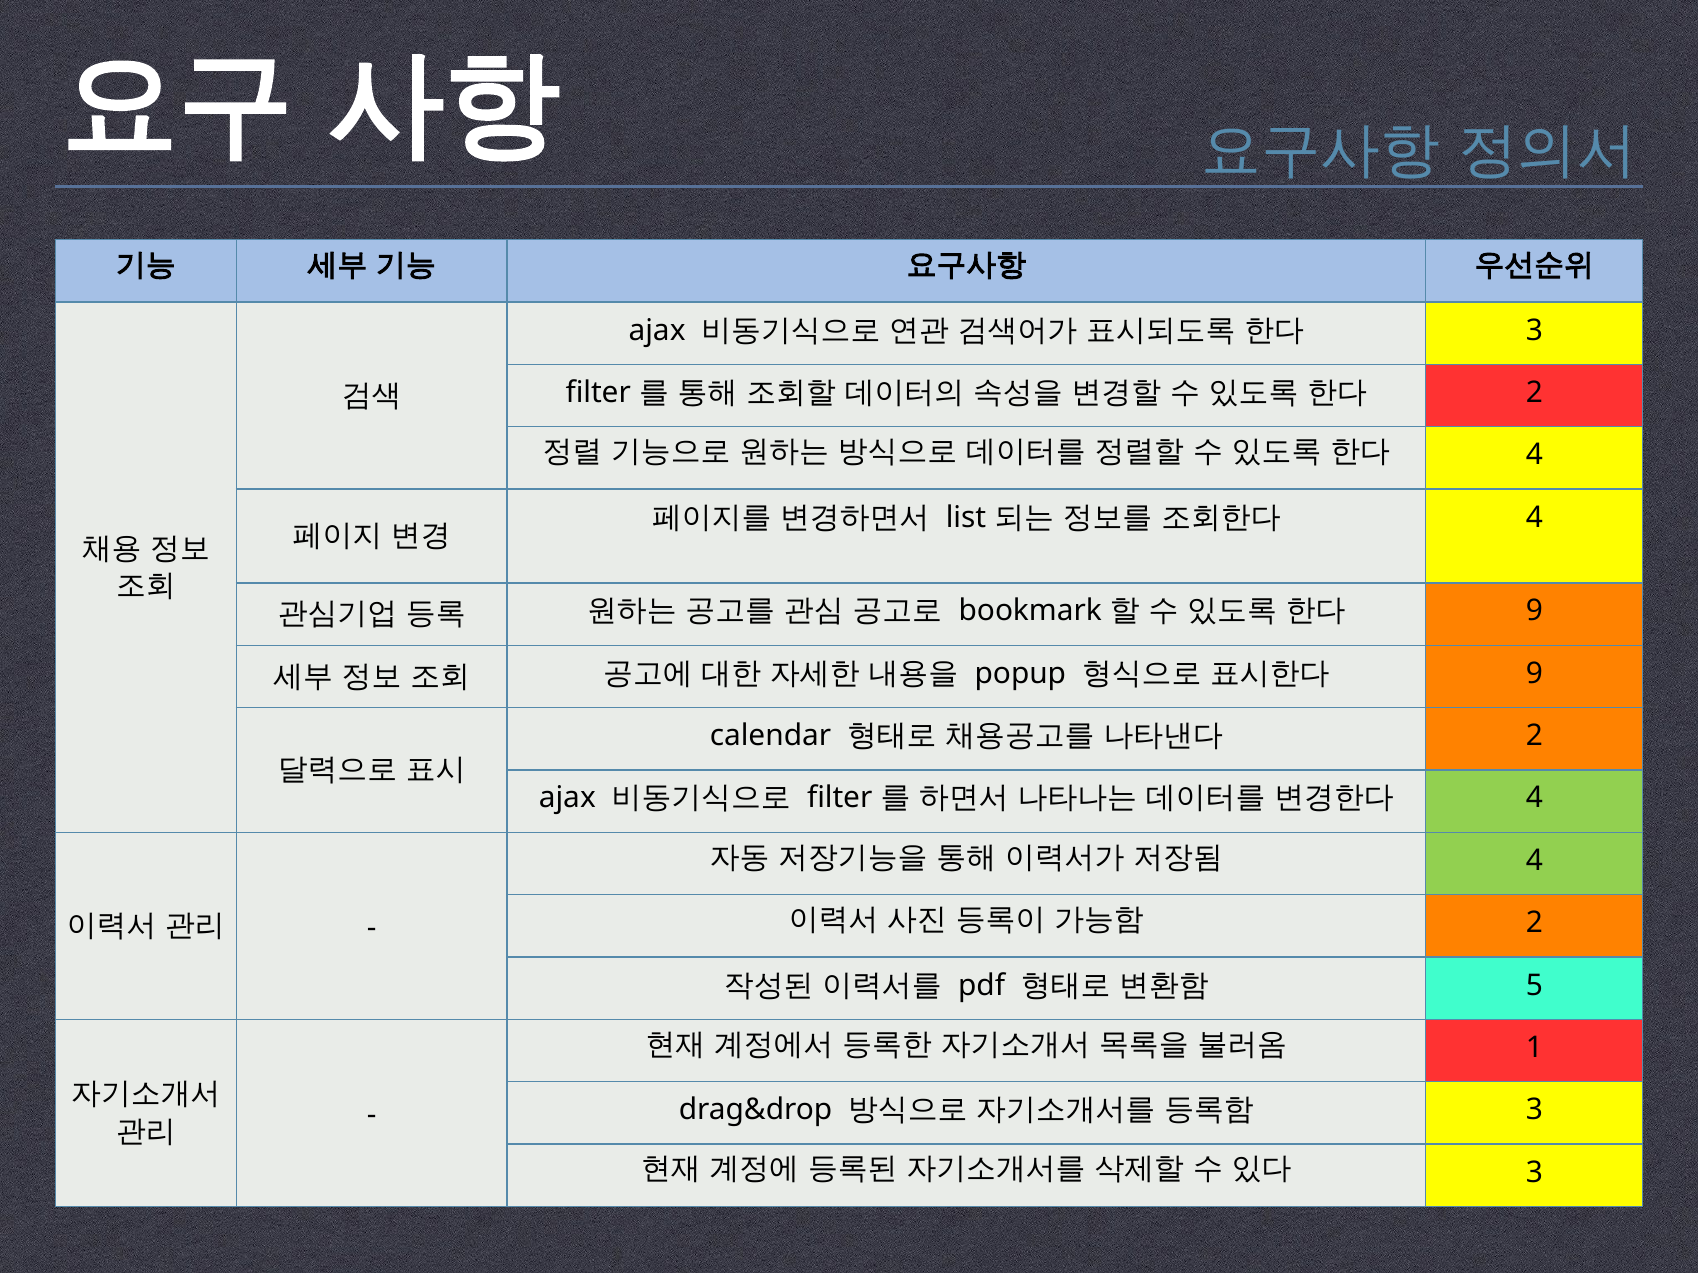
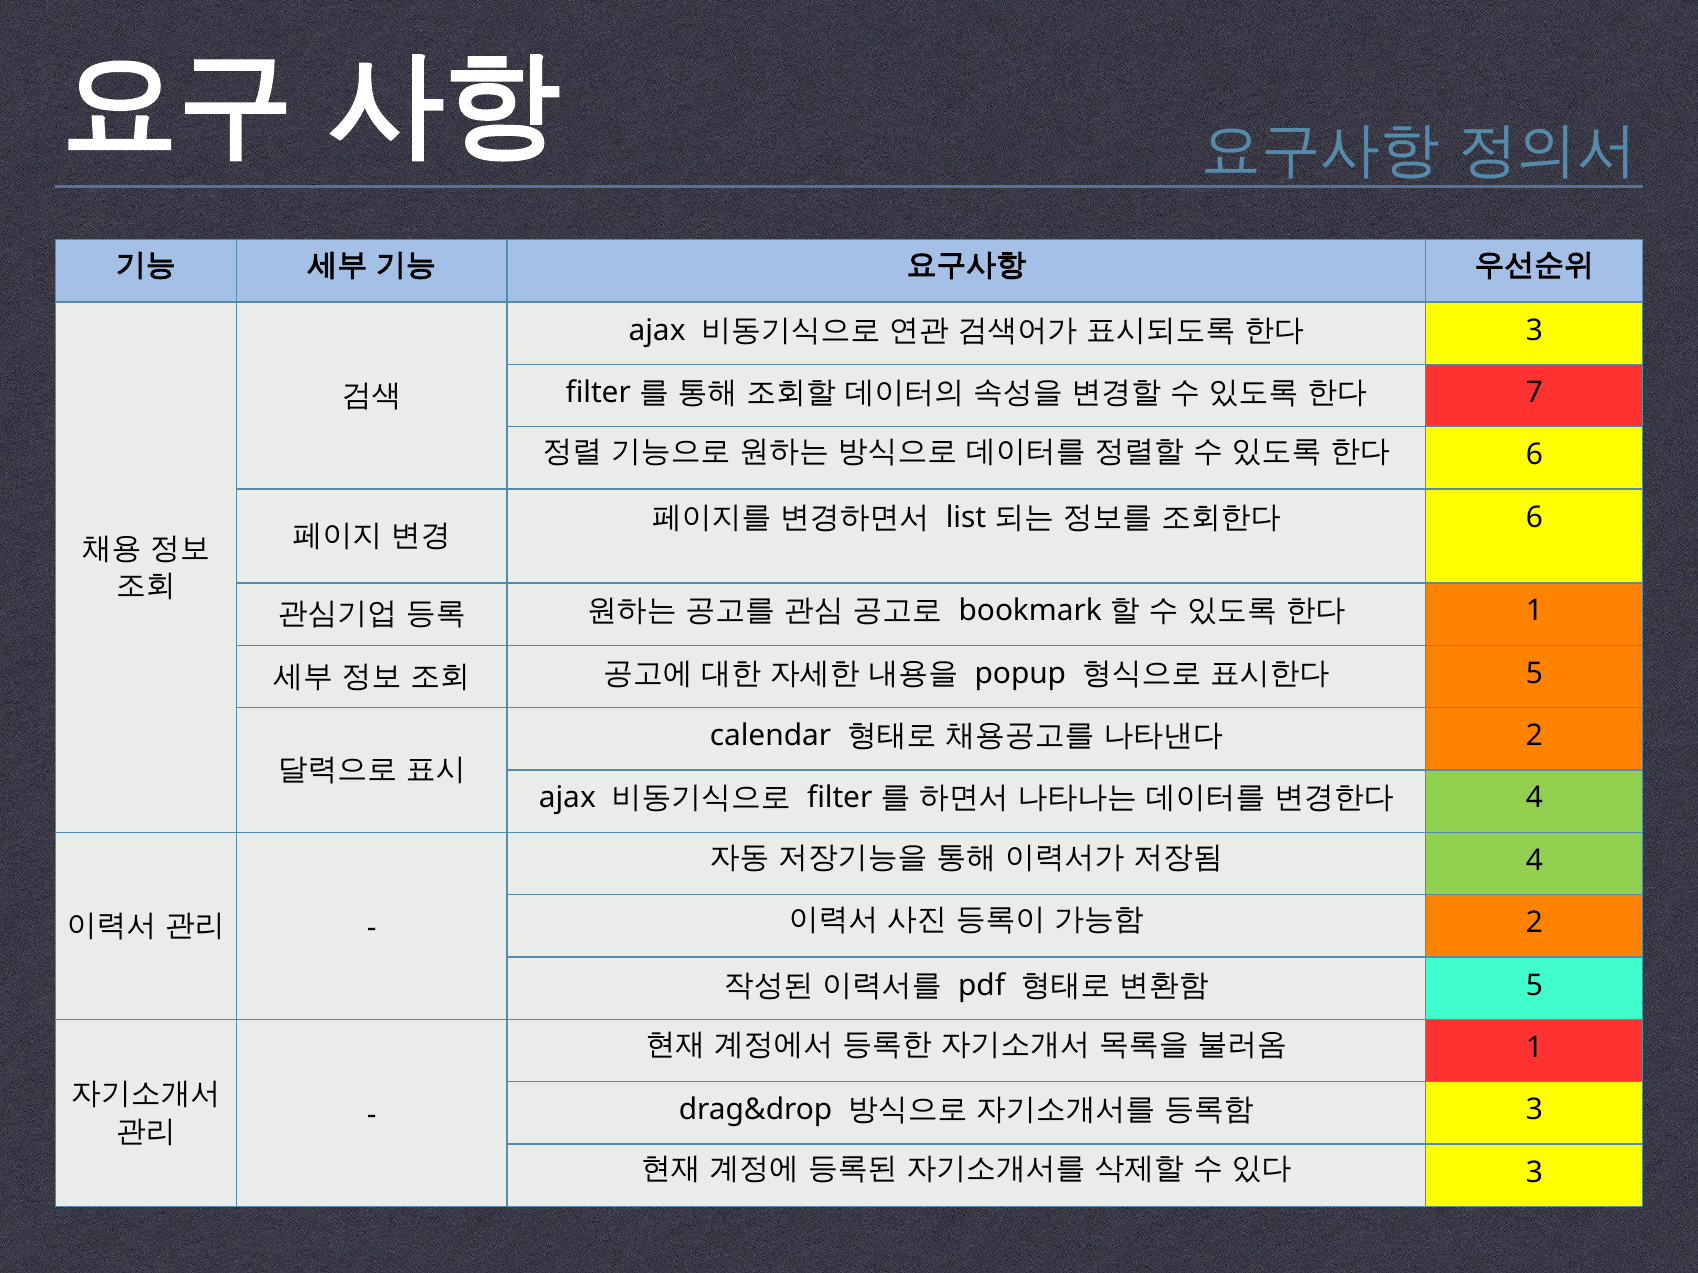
2: 2 -> 7 (1534, 393)
4: 4 -> 6 (1534, 455)
4: 4 -> 6 (1534, 517)
9: 9 -> 1 (1534, 611)
9: 9 -> 5 (1534, 674)
